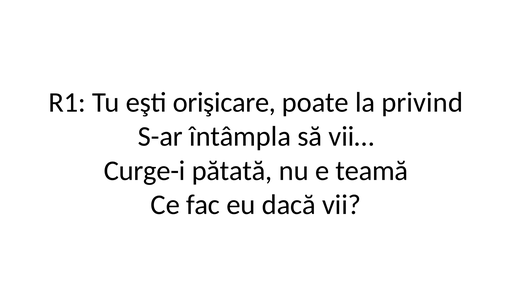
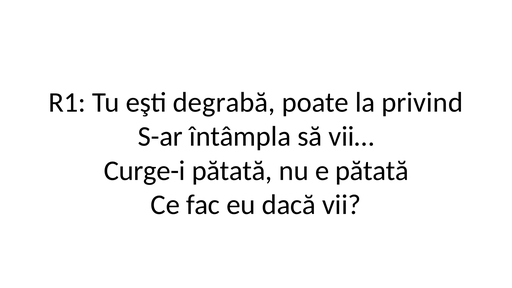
orişicare: orişicare -> degrabă (224, 102)
e teamă: teamă -> pătată (372, 171)
